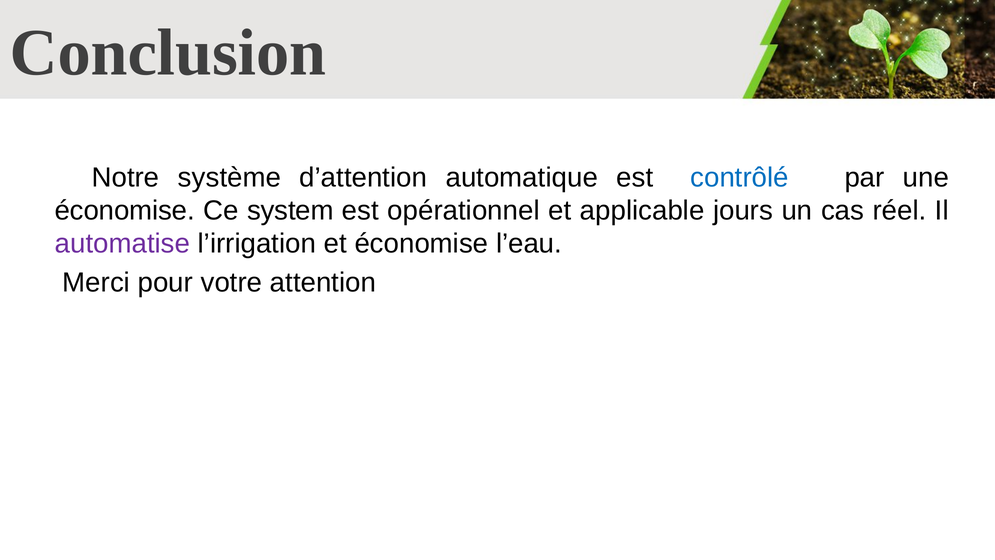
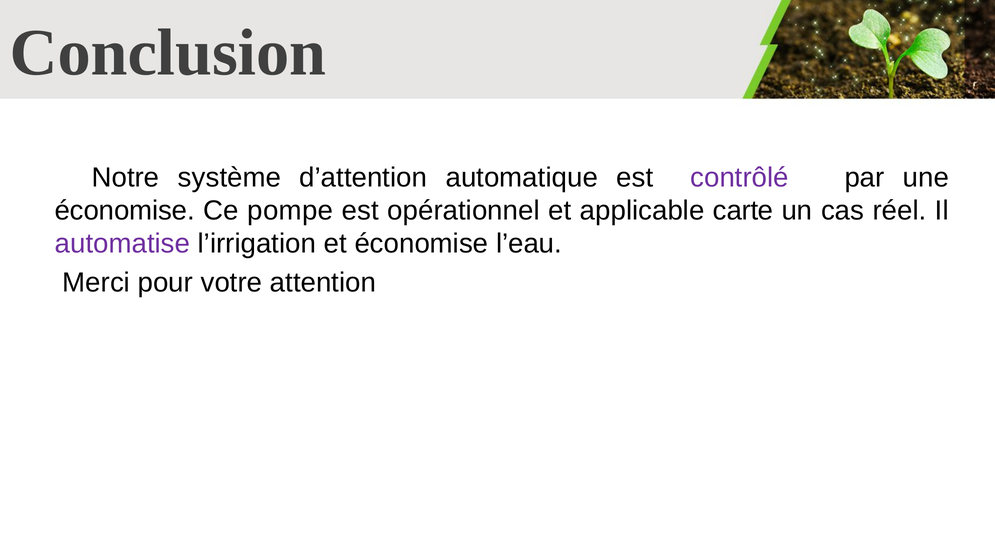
contrôlé colour: blue -> purple (740, 177)
system: system -> pompe (290, 211)
jours: jours -> carte (743, 211)
